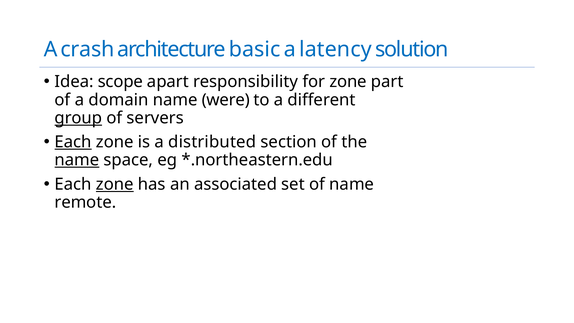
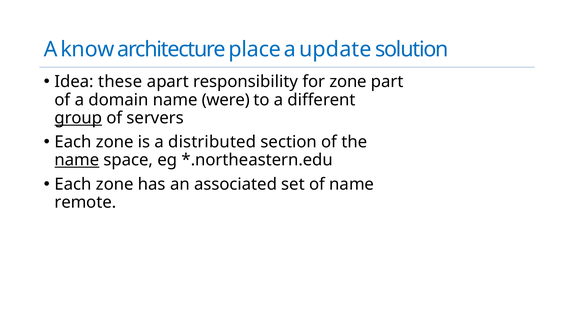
crash: crash -> know (87, 49)
basic: basic -> place (255, 49)
latency: latency -> update (335, 49)
scope: scope -> these (120, 82)
Each underline: present -> none (73, 142)
zone underline: present -> none (115, 184)
